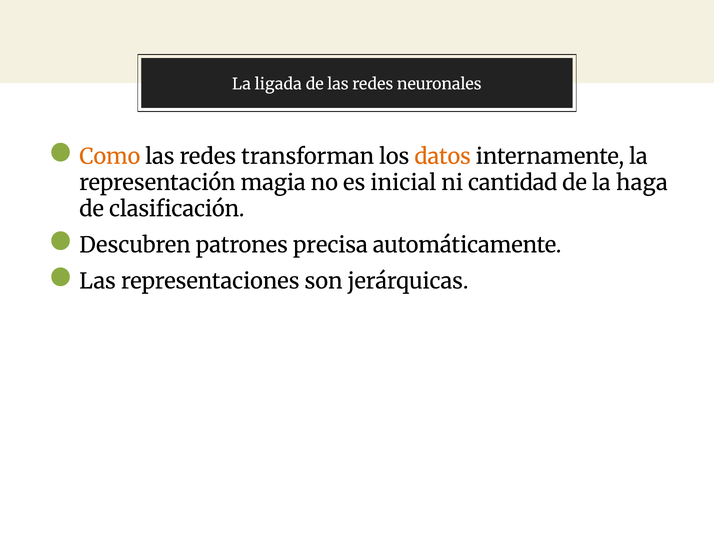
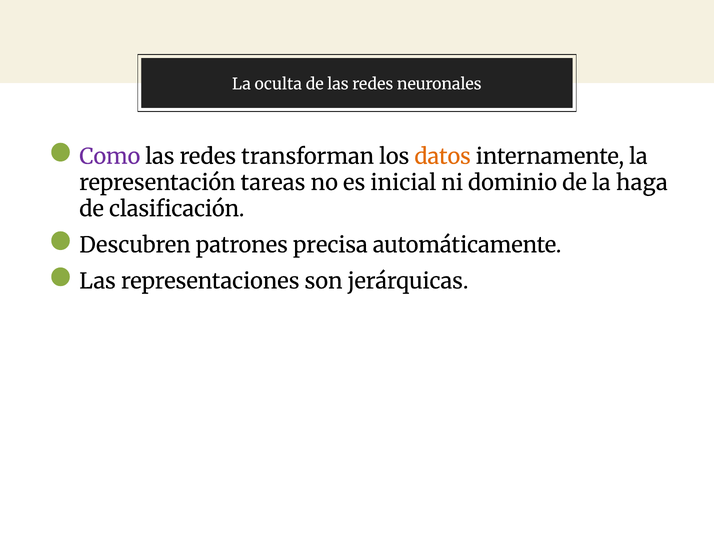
ligada: ligada -> oculta (278, 84)
Como colour: orange -> purple (110, 157)
magia: magia -> tareas (273, 183)
cantidad: cantidad -> dominio (512, 183)
